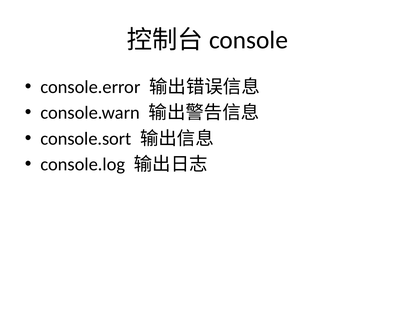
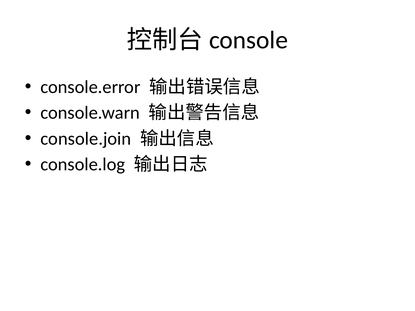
console.sort: console.sort -> console.join (86, 139)
